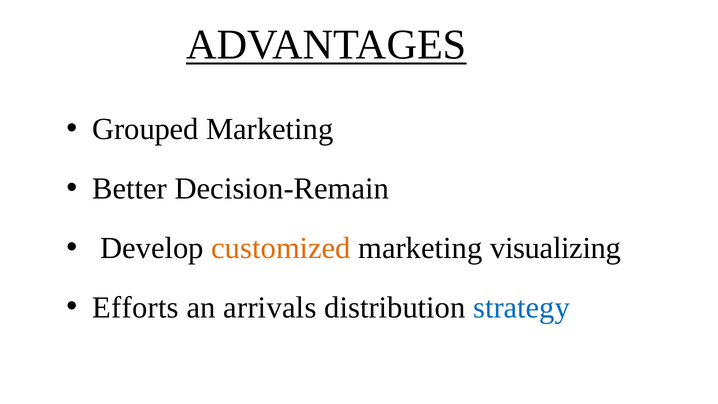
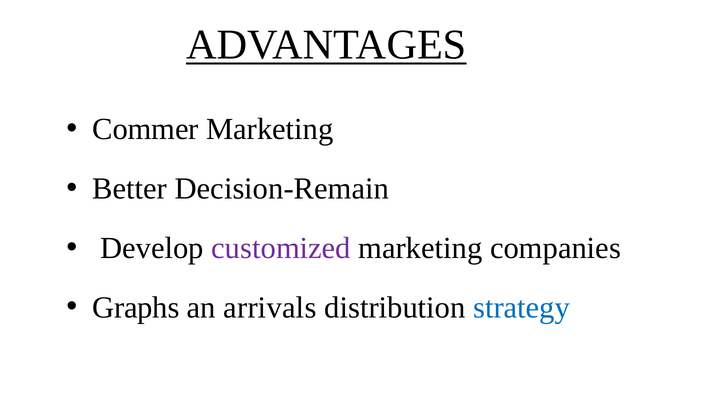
Grouped: Grouped -> Commer (146, 129)
customized colour: orange -> purple (281, 248)
visualizing: visualizing -> companies (556, 248)
Efforts: Efforts -> Graphs (136, 307)
